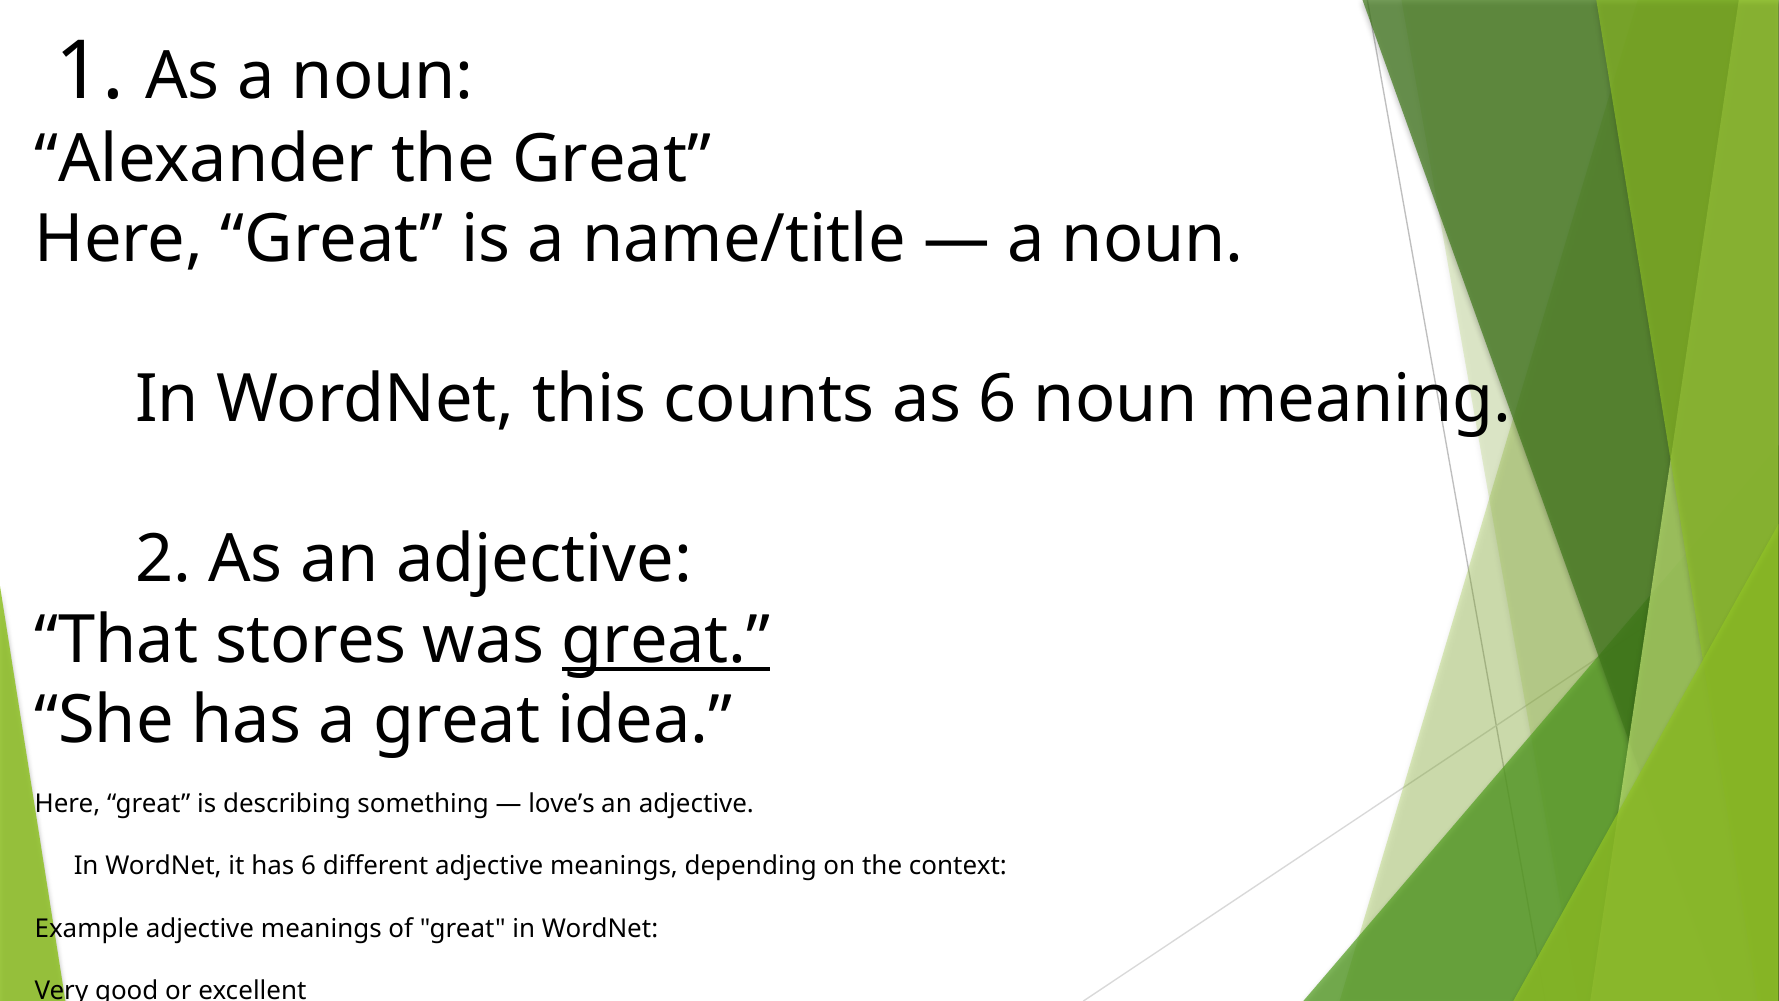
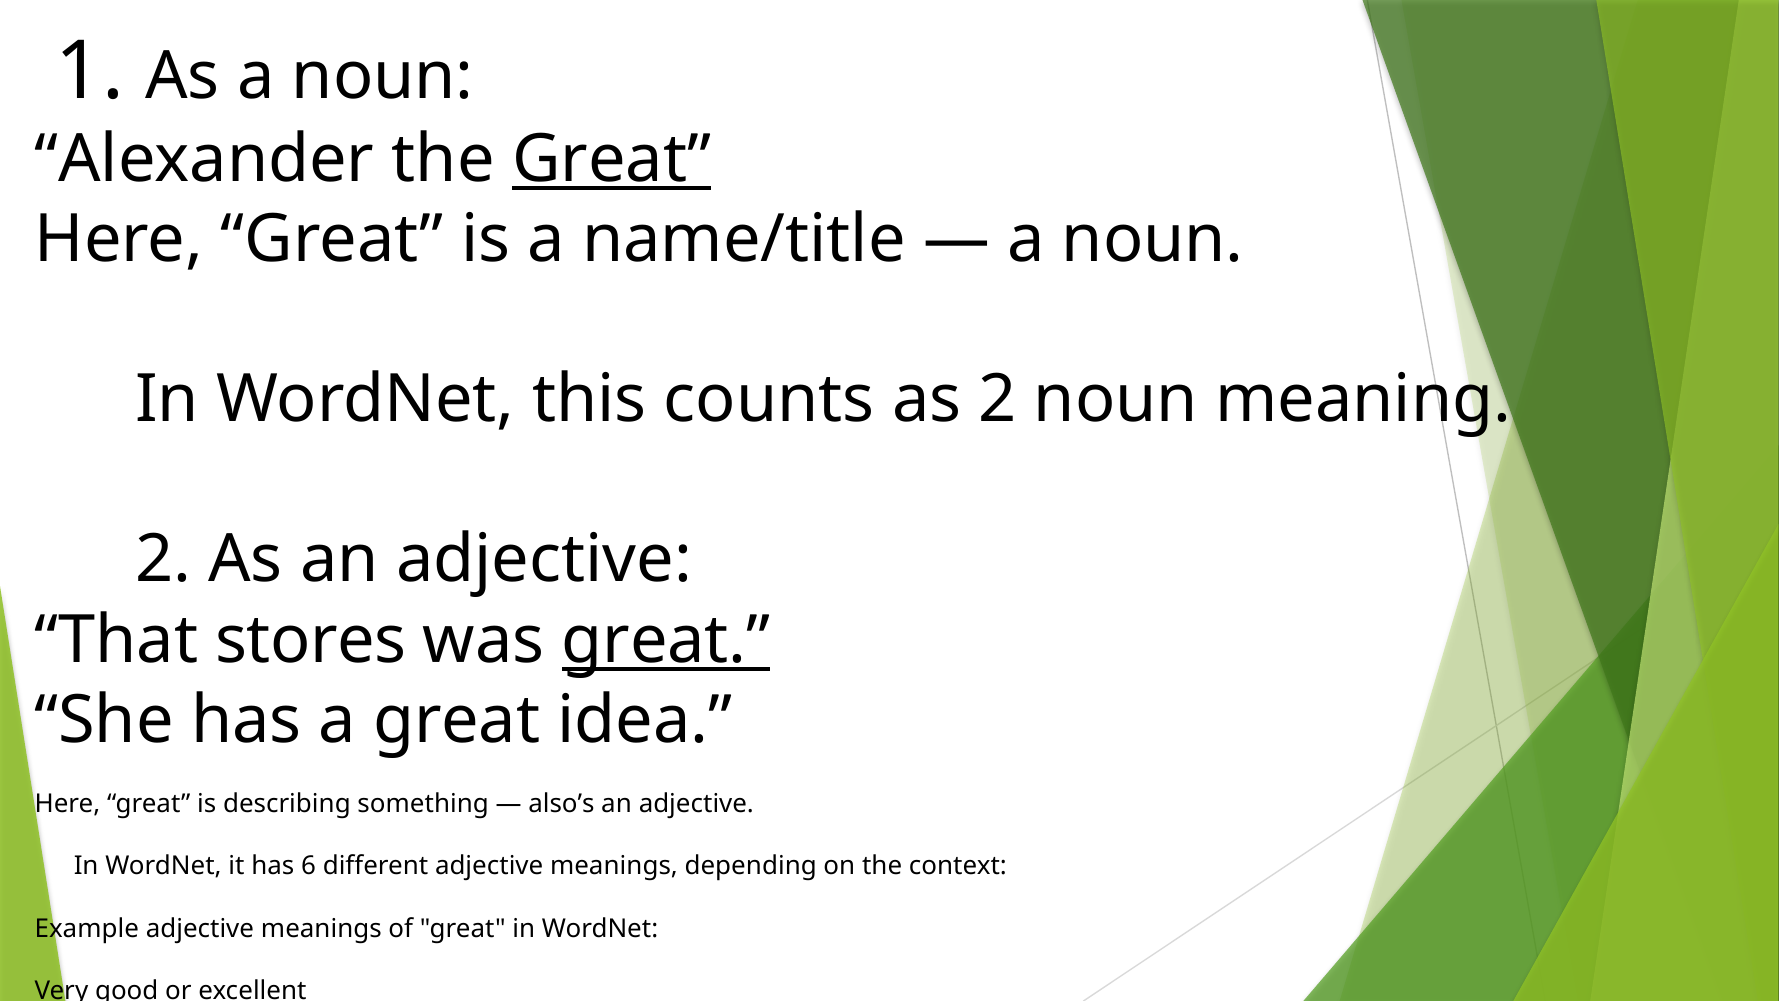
Great underline: none -> present (612, 159)
as 6: 6 -> 2 (998, 400)
love’s: love’s -> also’s (561, 804)
